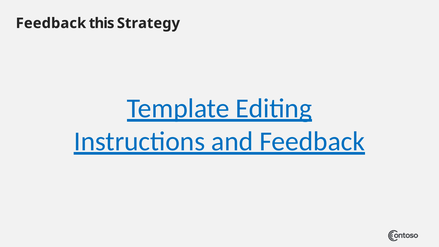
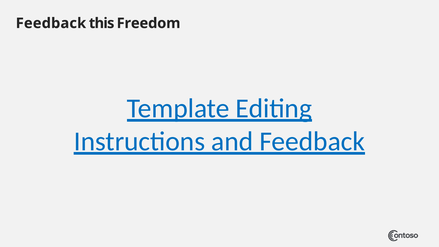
Strategy: Strategy -> Freedom (149, 23)
